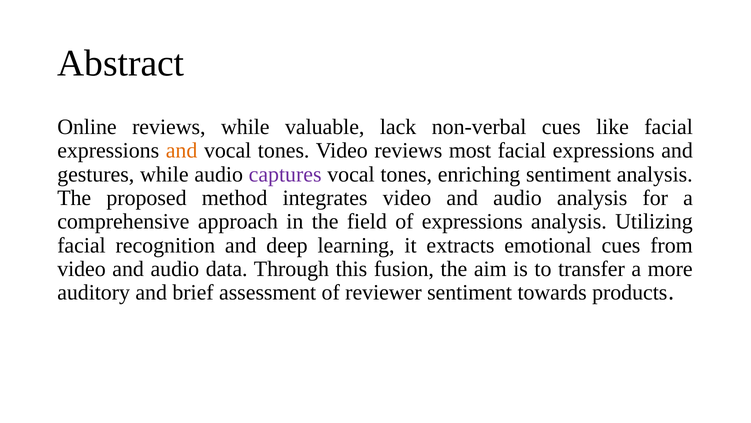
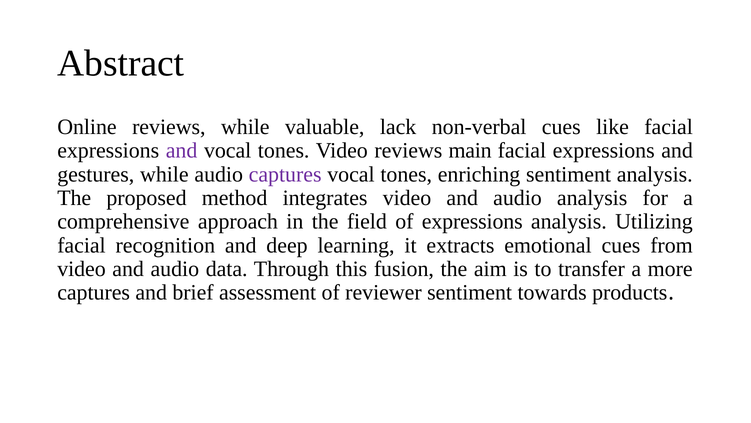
and colour: orange -> purple (182, 151)
most: most -> main (470, 151)
auditory: auditory -> captures (94, 292)
